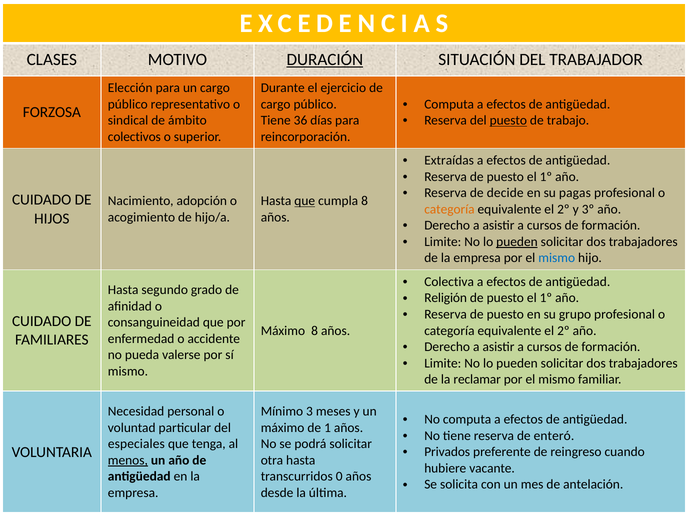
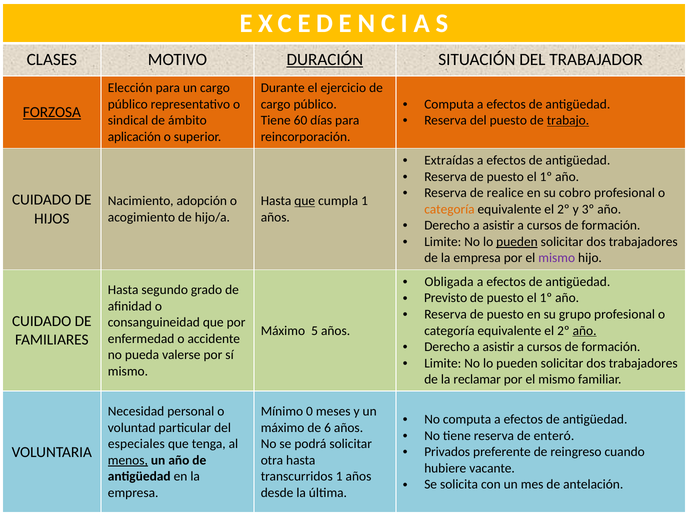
FORZOSA underline: none -> present (52, 112)
puesto underline: present -> none (508, 120)
trabajo underline: none -> present (568, 120)
36: 36 -> 60 (301, 120)
colectivos: colectivos -> aplicación (134, 137)
decide: decide -> realice (505, 193)
pagas: pagas -> cobro (575, 193)
cumpla 8: 8 -> 1 (365, 201)
mismo colour: blue -> purple (557, 258)
Colectiva: Colectiva -> Obligada (449, 282)
Religión: Religión -> Previsto (446, 298)
Máximo 8: 8 -> 5 (315, 331)
año underline: none -> present (585, 331)
3: 3 -> 0 (310, 411)
1: 1 -> 6 (328, 428)
transcurridos 0: 0 -> 1 (339, 476)
